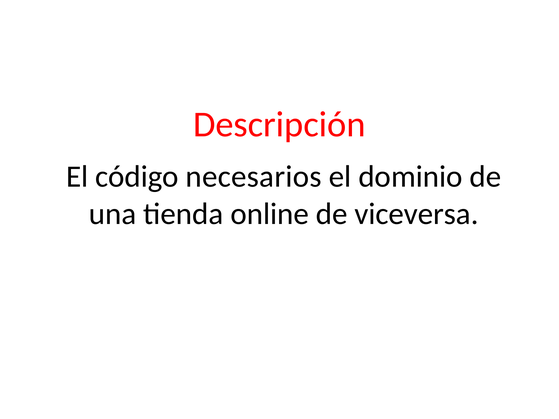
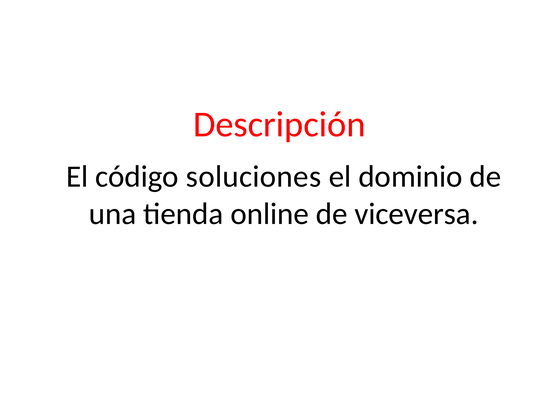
necesarios: necesarios -> soluciones (254, 177)
